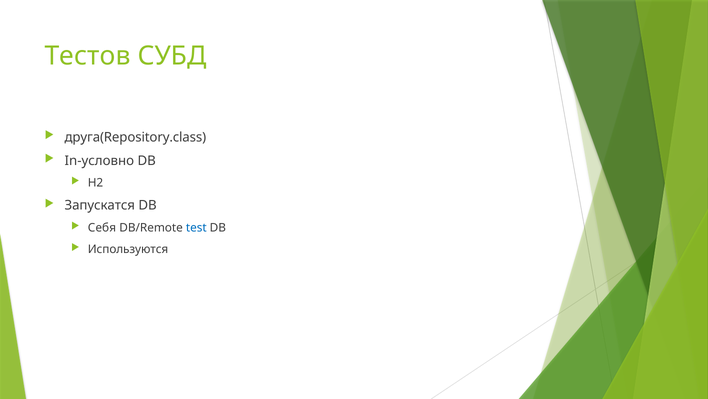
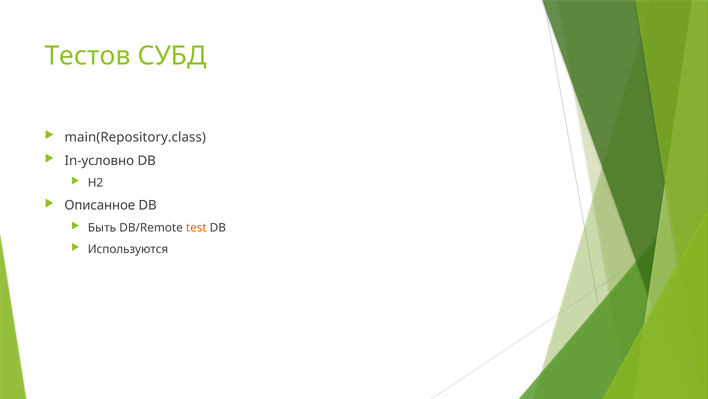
друга(Repository.class: друга(Repository.class -> main(Repository.class (135, 137)
Запускатся: Запускатся -> Описанное (100, 205)
Себя: Себя -> Быть (102, 227)
test colour: blue -> orange (196, 227)
